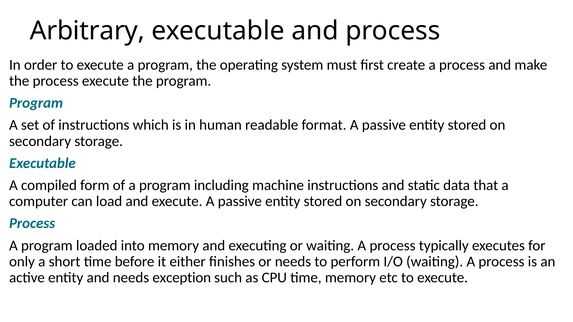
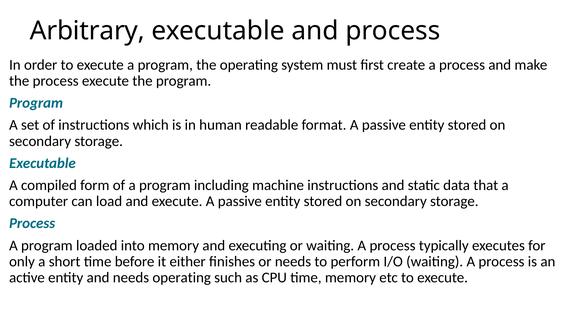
needs exception: exception -> operating (182, 278)
